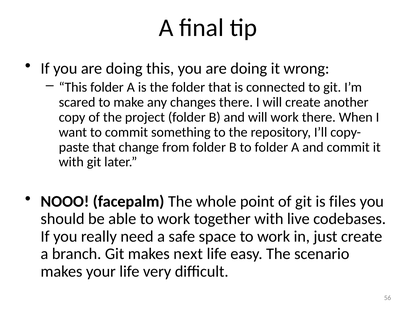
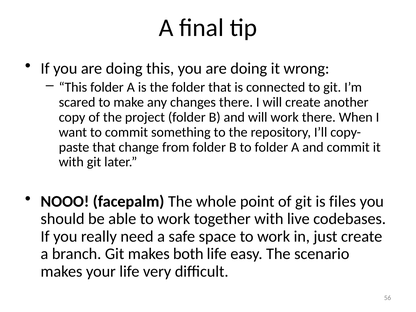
next: next -> both (188, 254)
